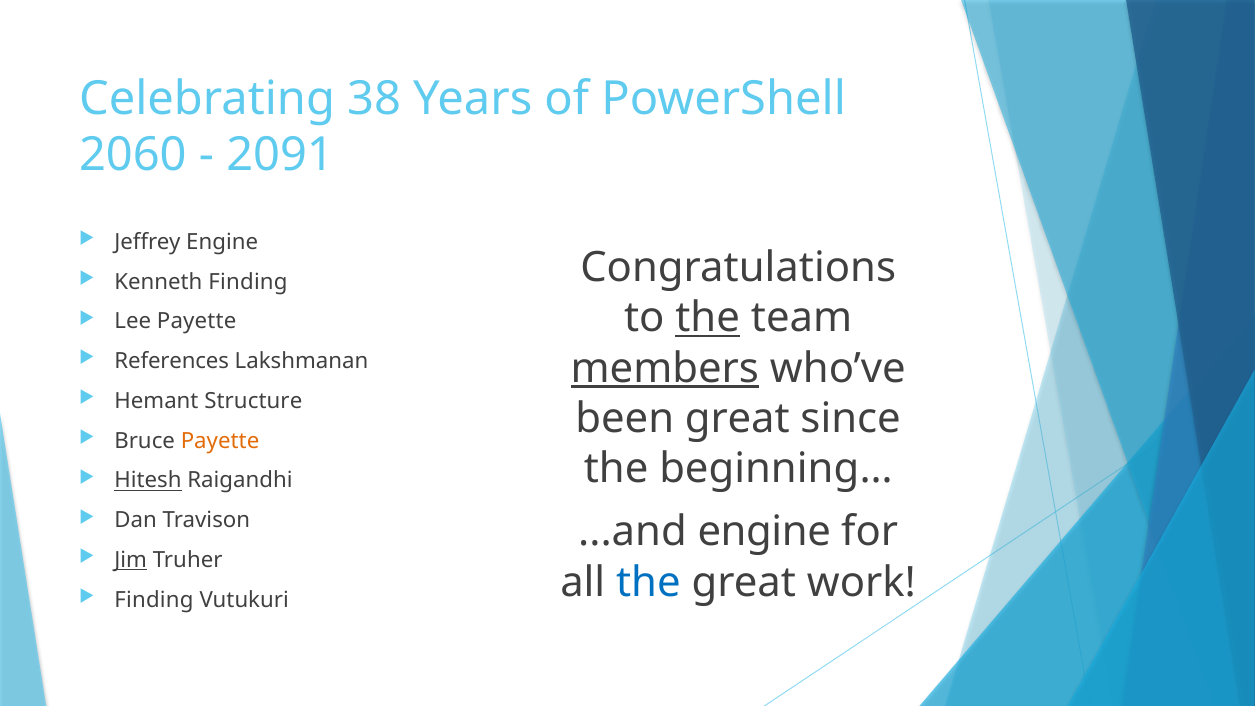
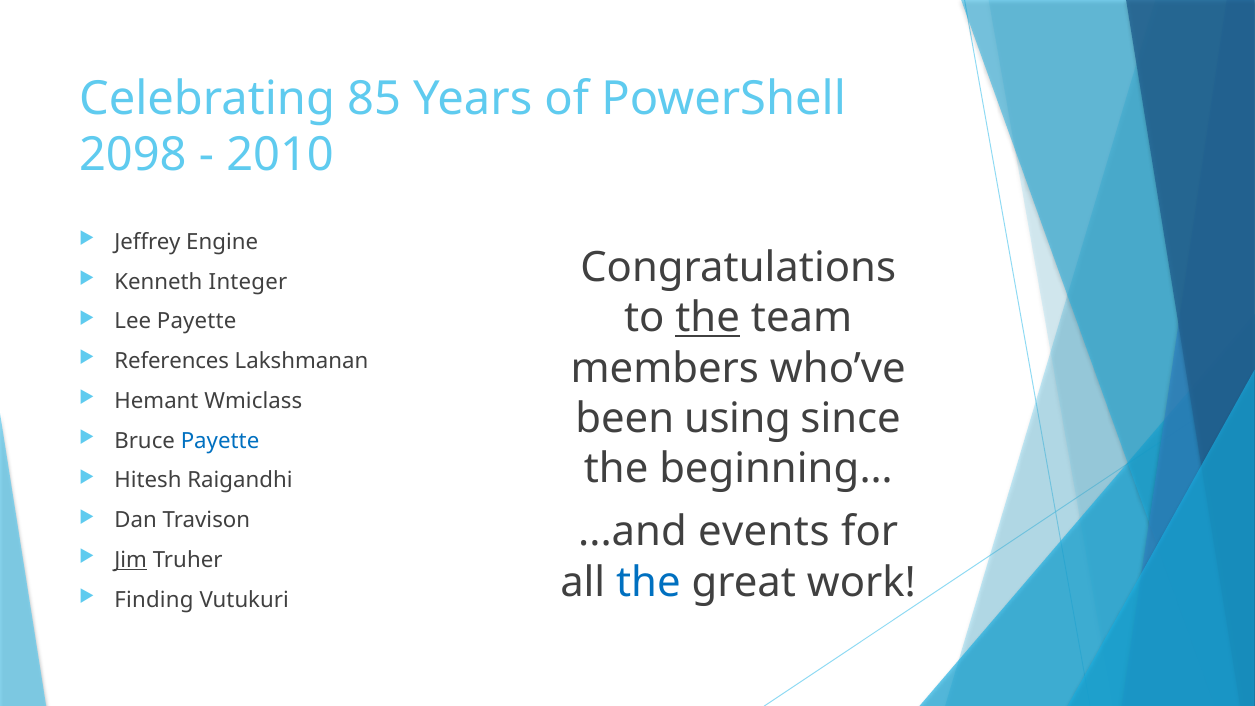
38: 38 -> 85 (374, 99)
2060: 2060 -> 2098 (133, 155)
2091: 2091 -> 2010 (280, 155)
Kenneth Finding: Finding -> Integer (248, 282)
members underline: present -> none (665, 368)
Structure: Structure -> Wmiclass (253, 401)
been great: great -> using (737, 418)
Payette colour: orange -> blue (220, 441)
Hitesh underline: present -> none (148, 481)
...and engine: engine -> events (764, 532)
